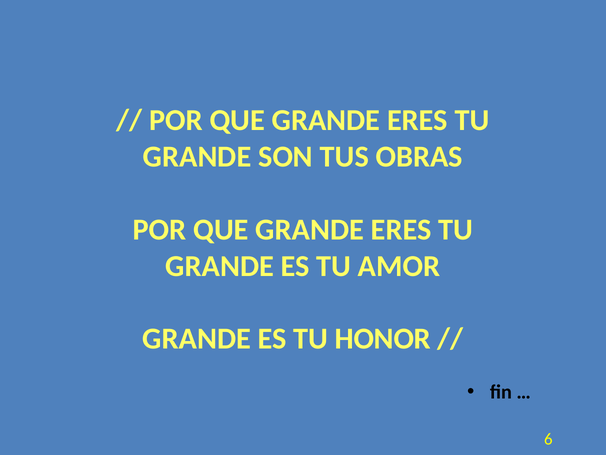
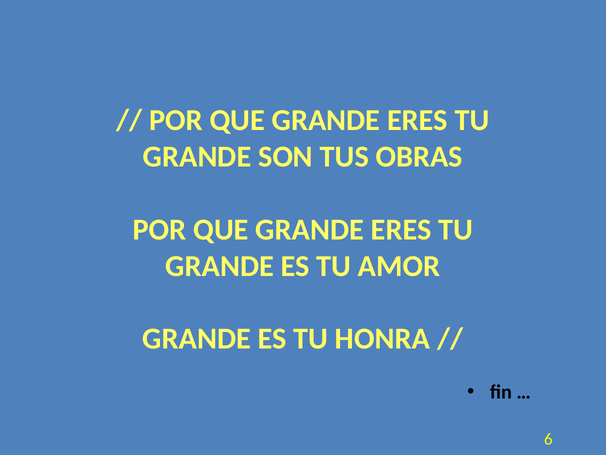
HONOR: HONOR -> HONRA (383, 338)
